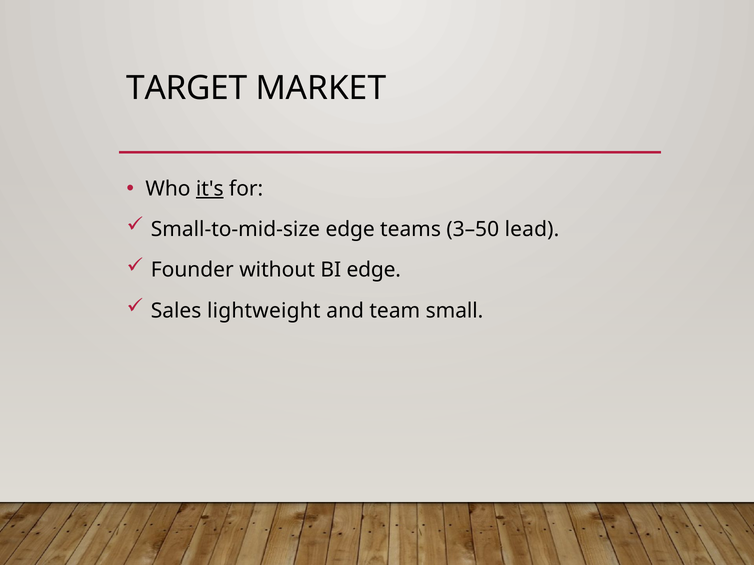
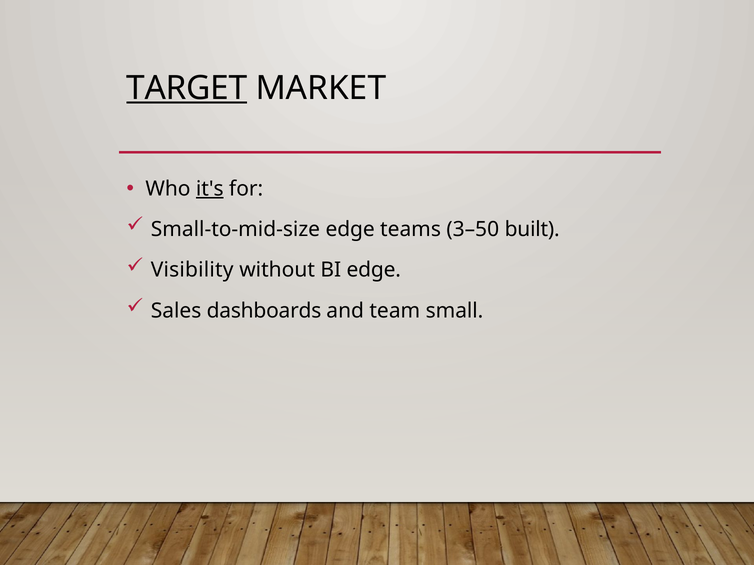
TARGET underline: none -> present (187, 88)
lead: lead -> built (532, 230)
Founder: Founder -> Visibility (192, 270)
lightweight: lightweight -> dashboards (264, 311)
